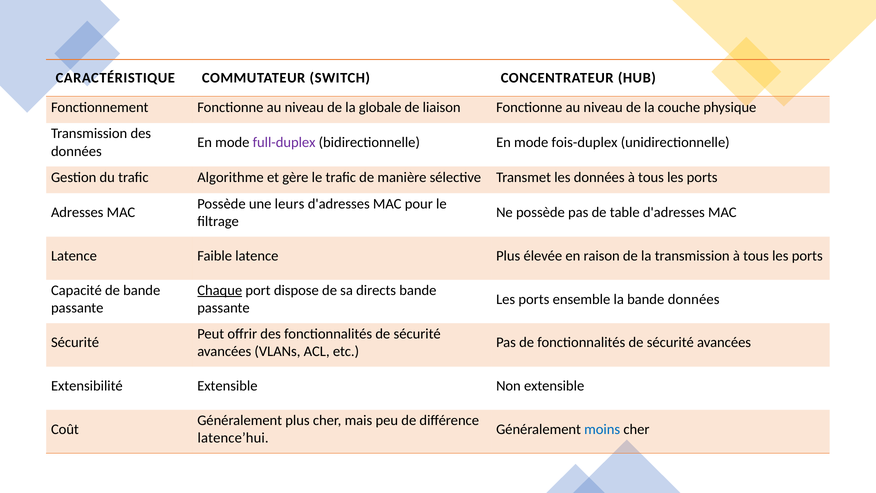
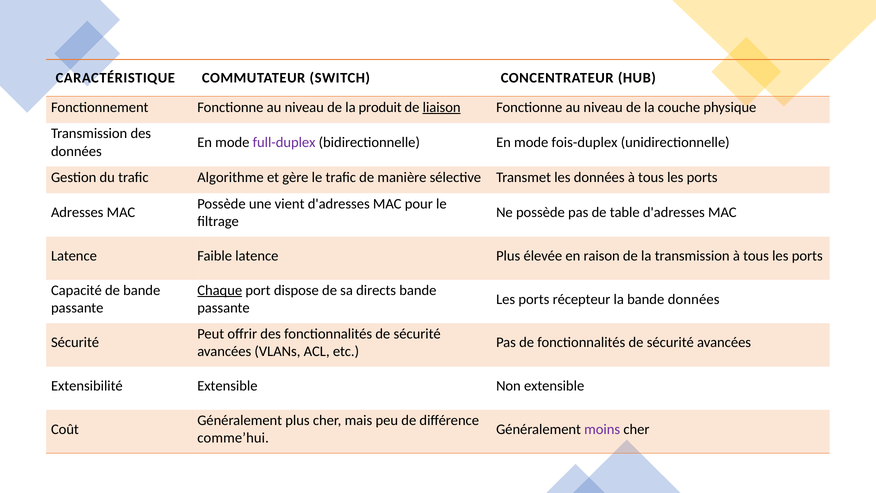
globale: globale -> produit (380, 107)
liaison underline: none -> present (442, 107)
leurs: leurs -> vient (290, 204)
ensemble: ensemble -> récepteur (582, 299)
moins colour: blue -> purple (602, 429)
latence’hui: latence’hui -> comme’hui (233, 438)
